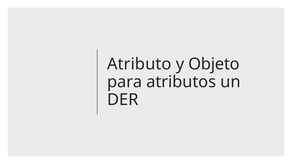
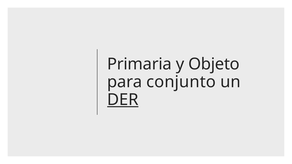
Atributo: Atributo -> Primaria (139, 64)
atributos: atributos -> conjunto (181, 82)
DER underline: none -> present (123, 100)
